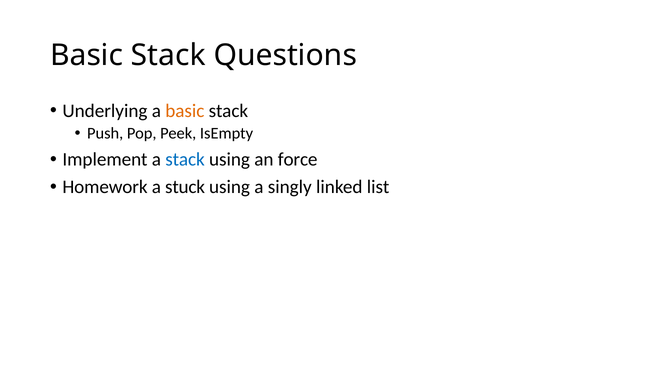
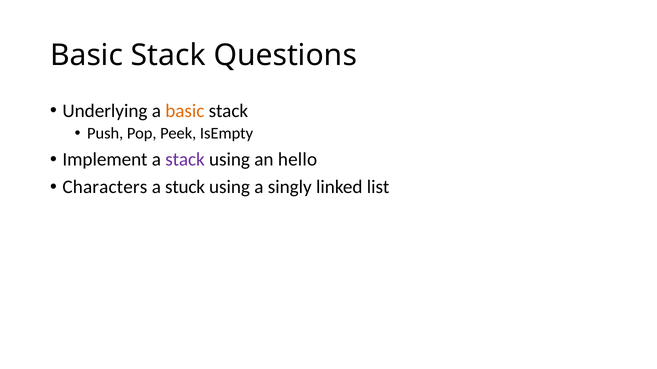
stack colour: blue -> purple (185, 160)
force: force -> hello (297, 160)
Homework: Homework -> Characters (105, 187)
